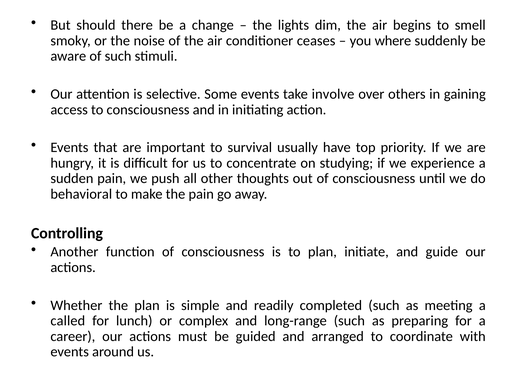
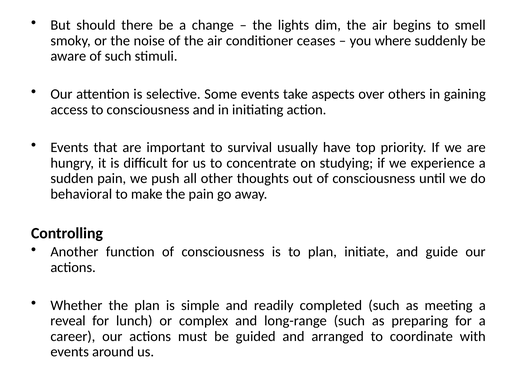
involve: involve -> aspects (333, 94)
called: called -> reveal (68, 321)
